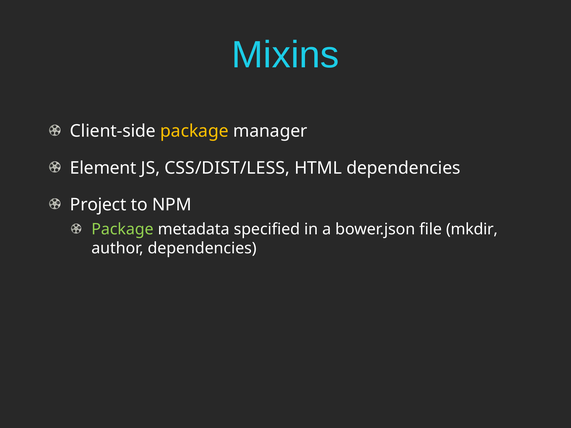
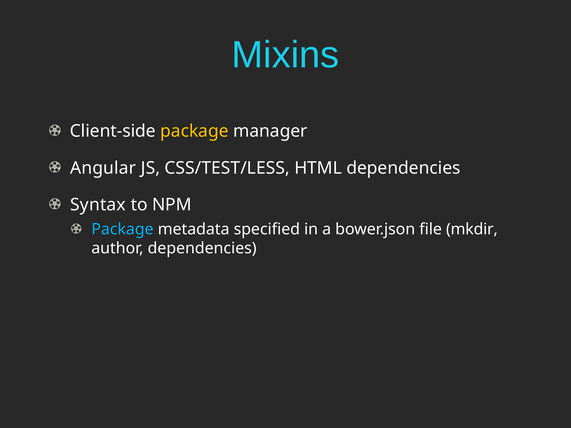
Element: Element -> Angular (103, 168)
CSS/DIST/LESS: CSS/DIST/LESS -> CSS/TEST/LESS (227, 168)
Project: Project -> Syntax (98, 205)
Package colour: light green -> light blue (122, 230)
